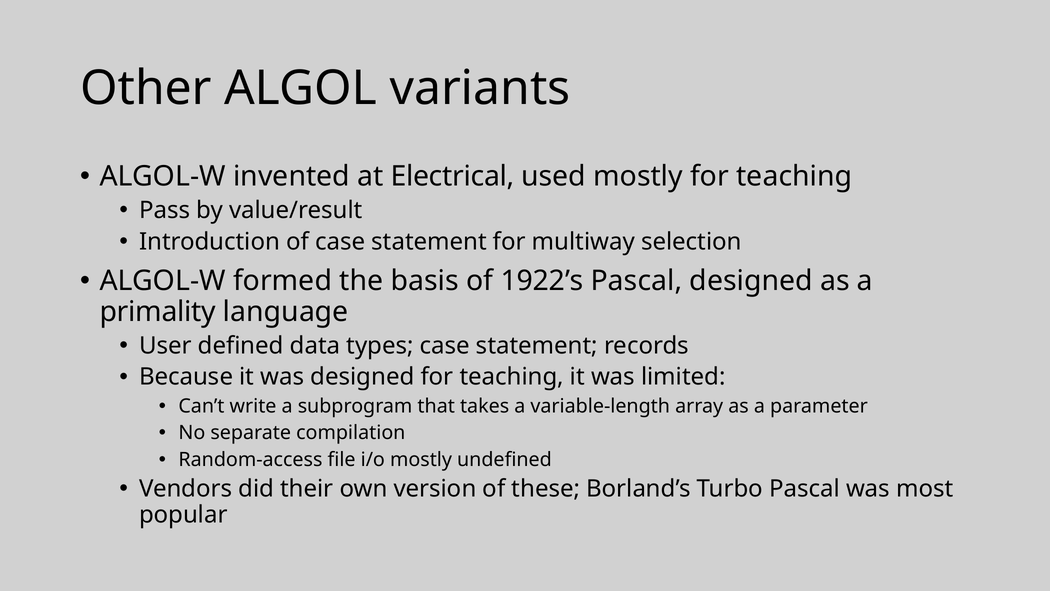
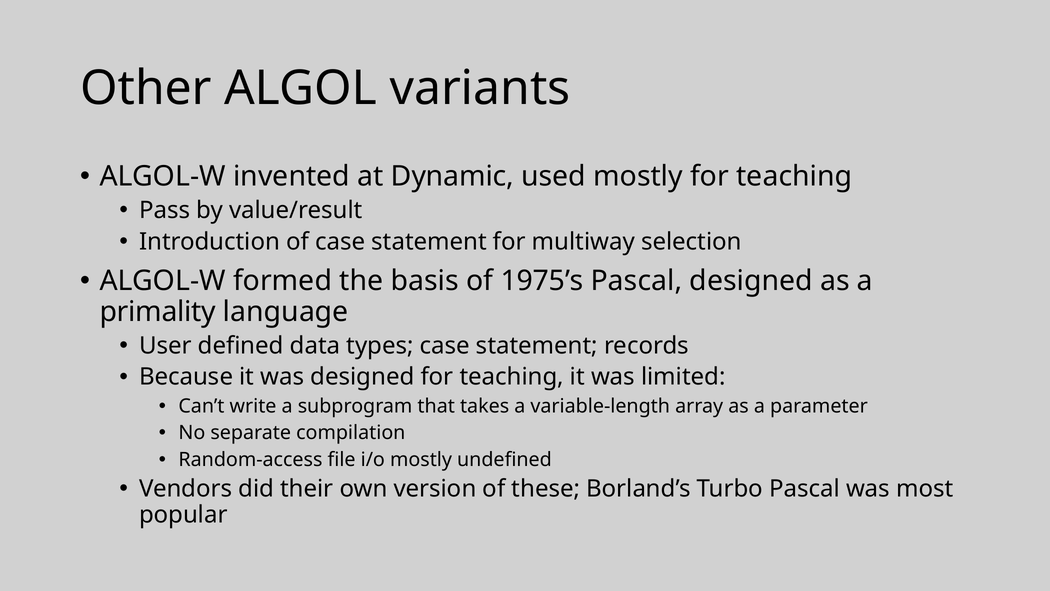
Electrical: Electrical -> Dynamic (452, 176)
1922’s: 1922’s -> 1975’s (542, 281)
